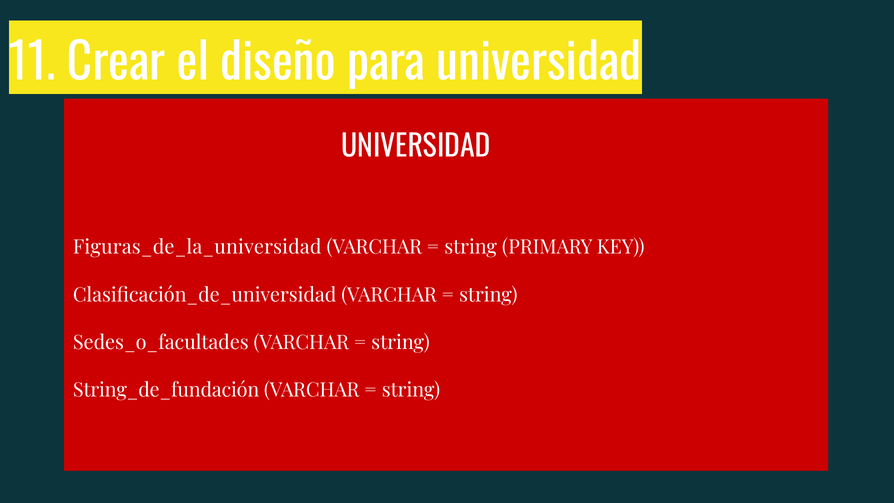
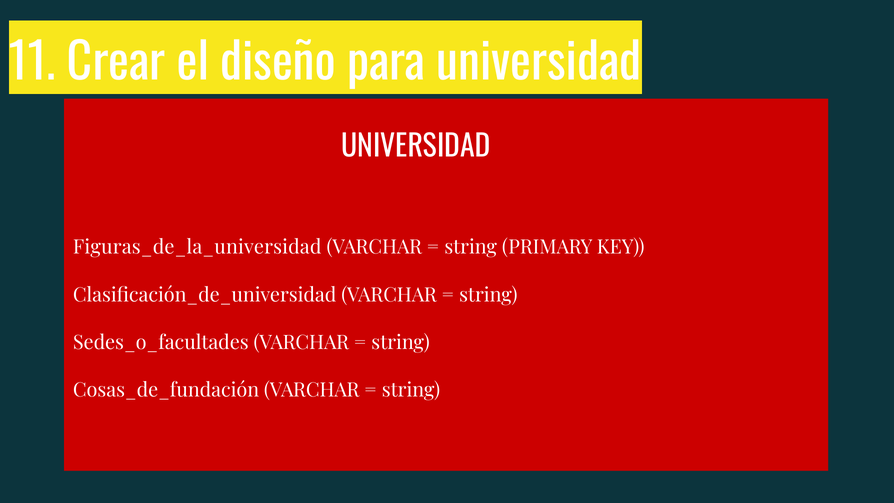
String_de_fundación: String_de_fundación -> Cosas_de_fundación (166, 390)
